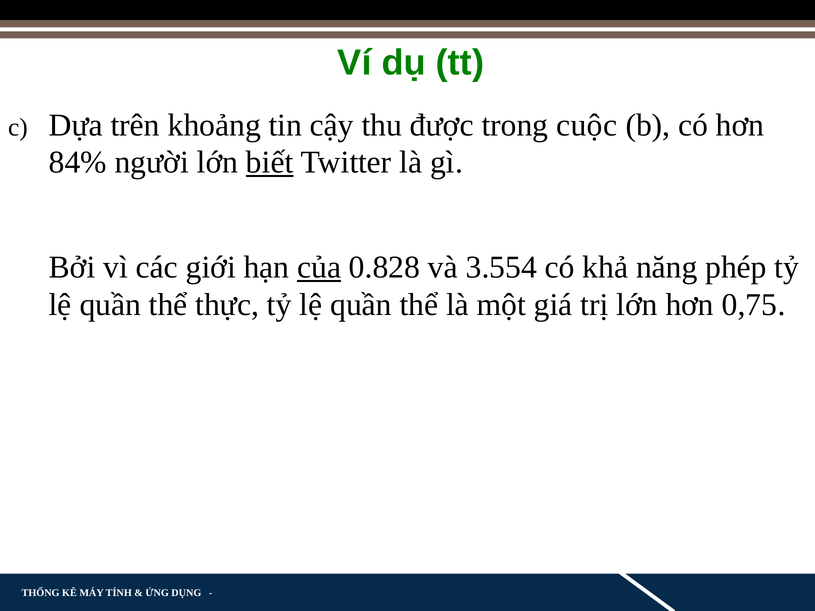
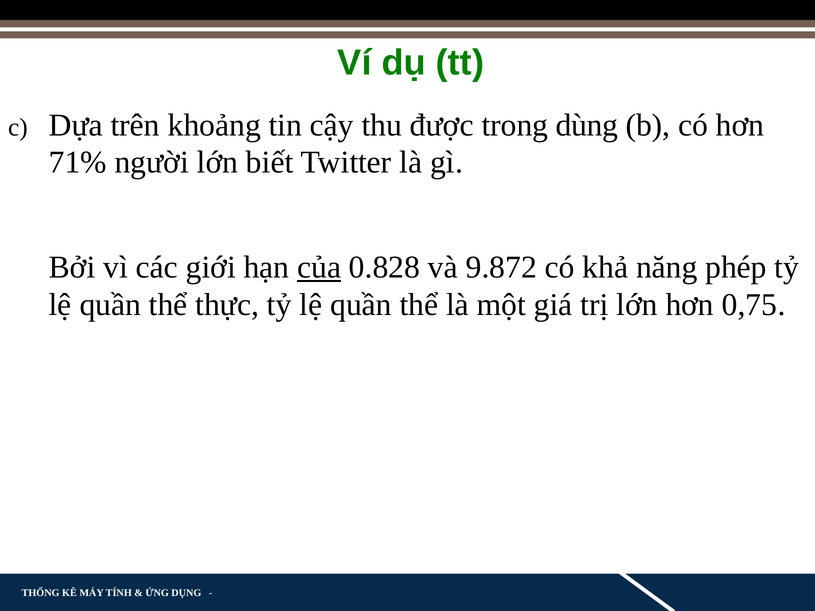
cuộc: cuộc -> dùng (587, 125)
84%: 84% -> 71% (78, 162)
biết underline: present -> none (270, 162)
3.554: 3.554 -> 9.872 (501, 268)
